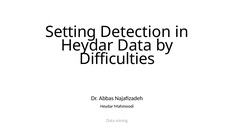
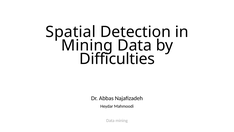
Setting: Setting -> Spatial (71, 32)
Heydar: Heydar -> Mining (87, 45)
